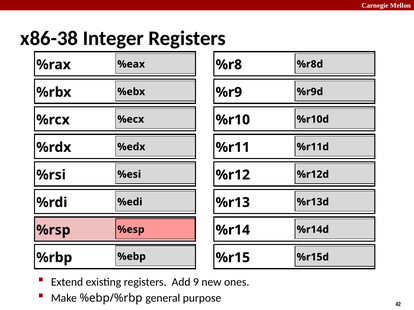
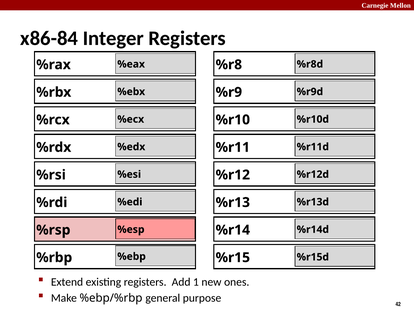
x86-38: x86-38 -> x86-84 (49, 38)
9: 9 -> 1 (196, 282)
